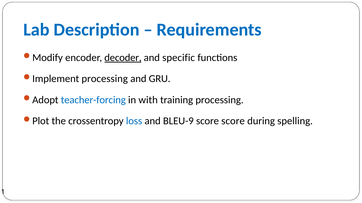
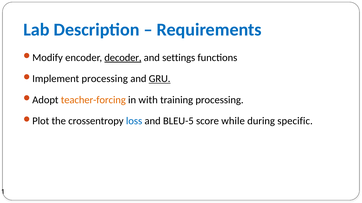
specific: specific -> settings (179, 58)
GRU underline: none -> present (160, 79)
teacher-forcing colour: blue -> orange (93, 100)
BLEU-9: BLEU-9 -> BLEU-5 (178, 121)
score score: score -> while (233, 121)
spelling: spelling -> specific (295, 121)
